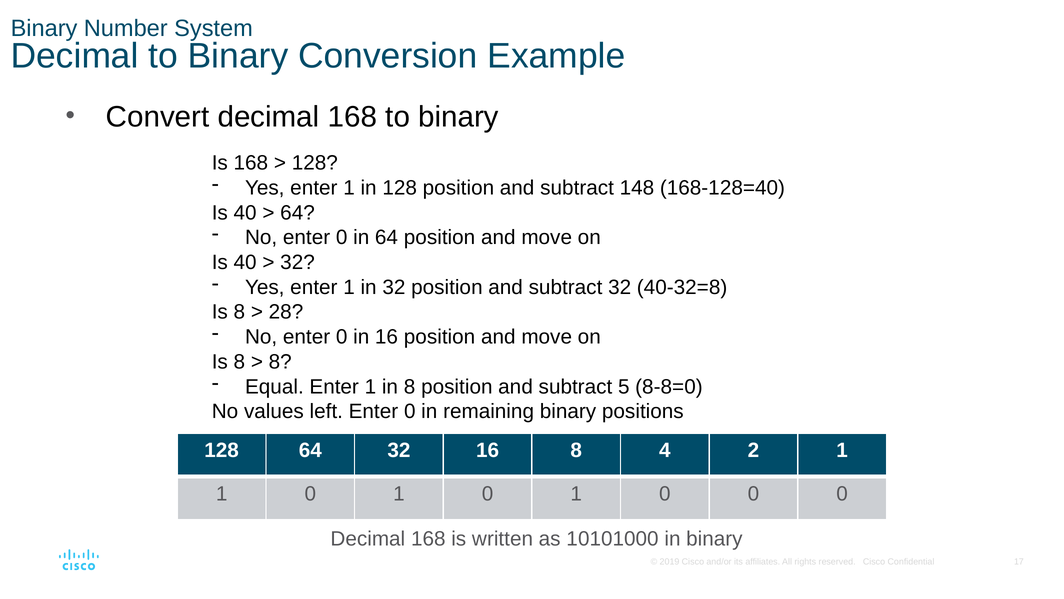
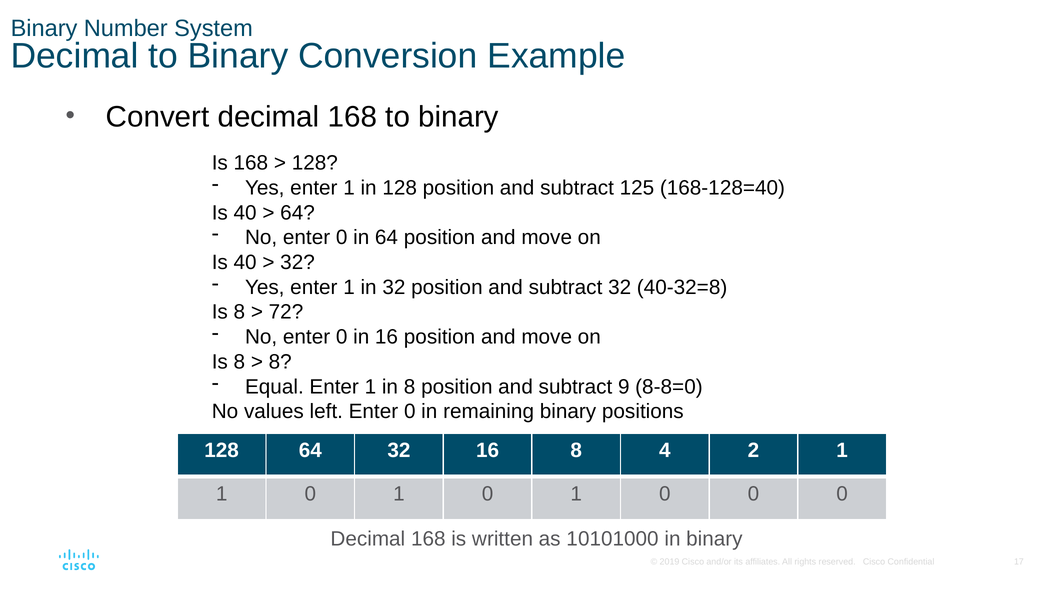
148: 148 -> 125 (637, 188)
28: 28 -> 72 (286, 312)
5: 5 -> 9 (624, 386)
